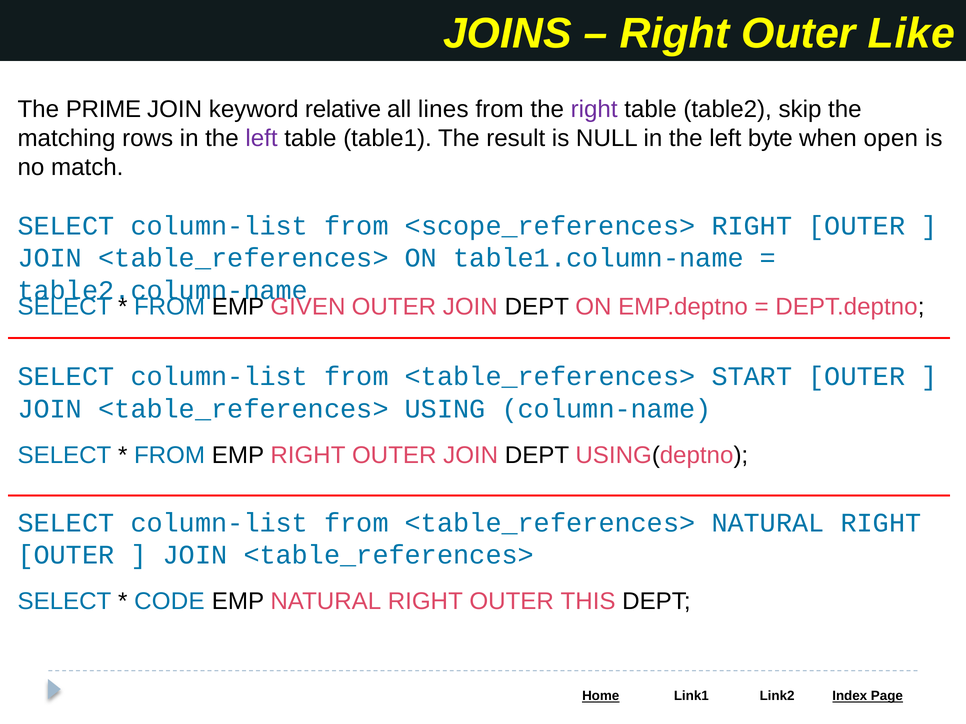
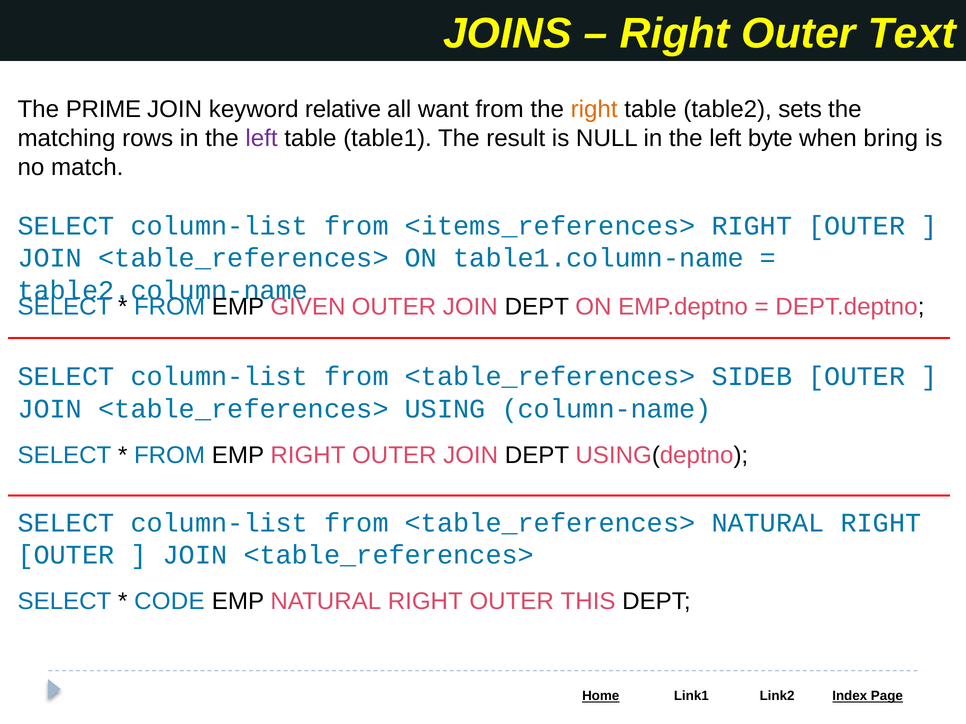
Like: Like -> Text (912, 34)
lines: lines -> want (443, 109)
right colour: purple -> orange (594, 109)
skip: skip -> sets (800, 109)
open: open -> bring (891, 138)
<scope_references>: <scope_references> -> <items_references> (550, 226)
START: START -> SIDEB (752, 377)
